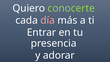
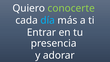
día colour: pink -> light blue (48, 20)
